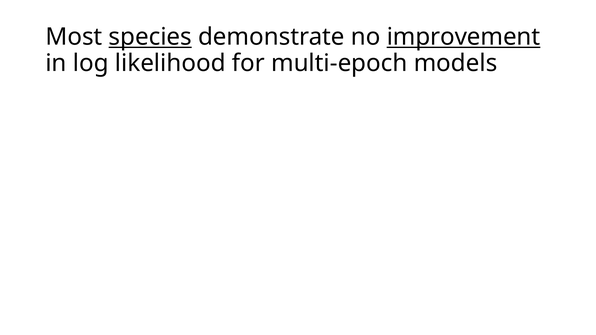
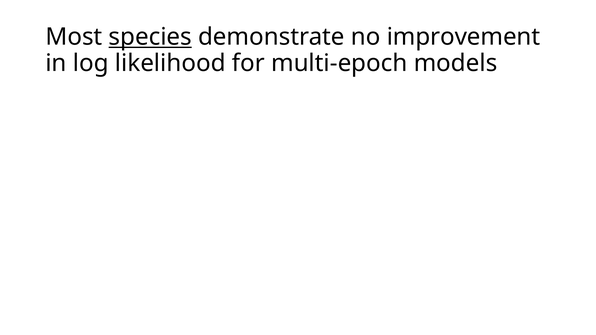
improvement underline: present -> none (464, 37)
